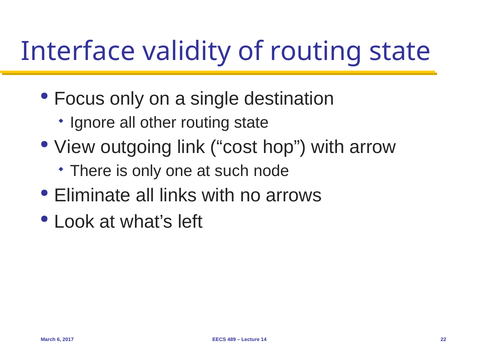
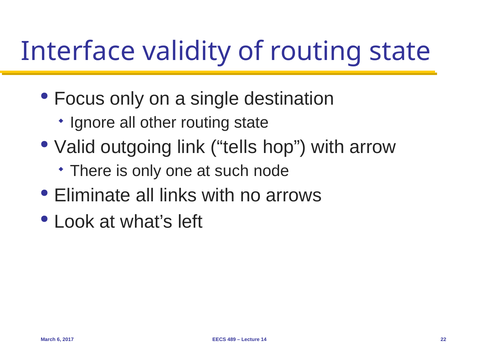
View: View -> Valid (75, 147)
cost: cost -> tells (234, 147)
